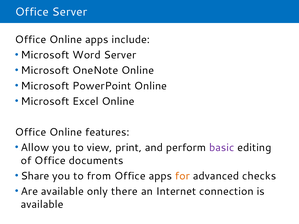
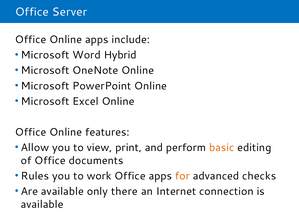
Word Server: Server -> Hybrid (120, 55)
basic colour: purple -> orange (222, 148)
Share: Share -> Rules (35, 176)
from: from -> work (99, 176)
